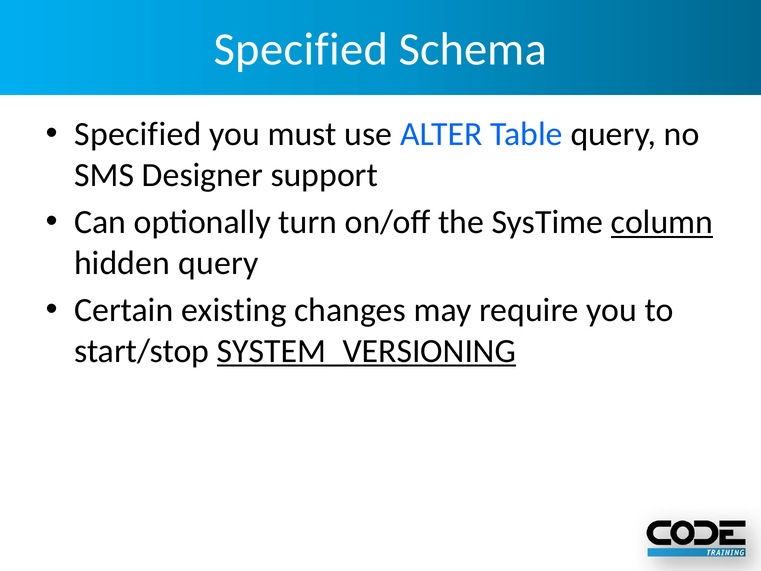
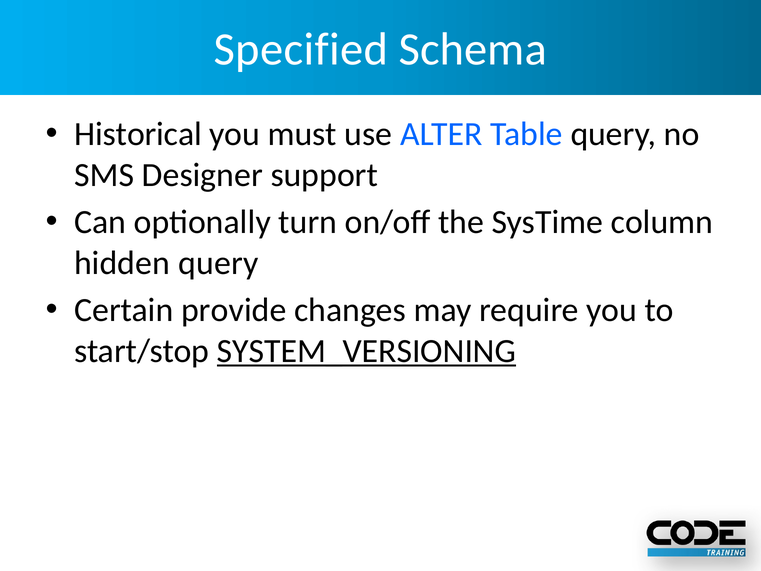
Specified: Specified -> Historical (138, 134)
column underline: present -> none (662, 222)
existing: existing -> provide (234, 310)
